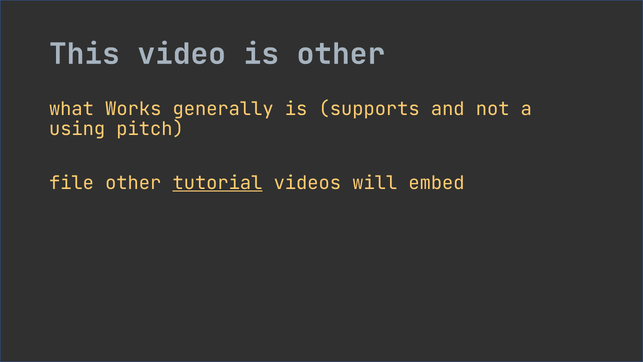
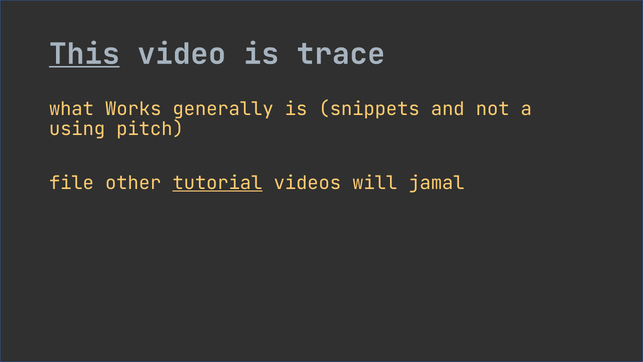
This underline: none -> present (84, 54)
is other: other -> trace (341, 54)
supports: supports -> snippets (369, 109)
embed: embed -> jamal (437, 183)
